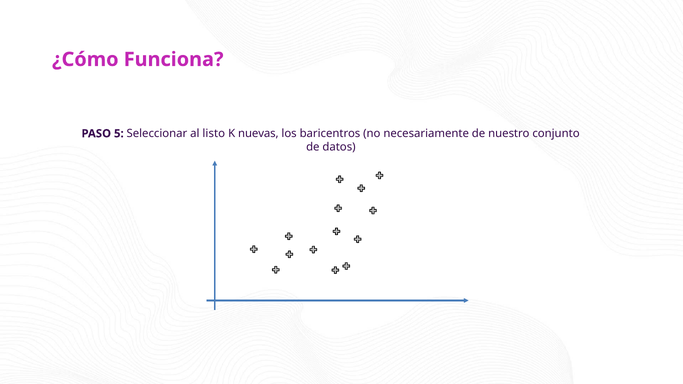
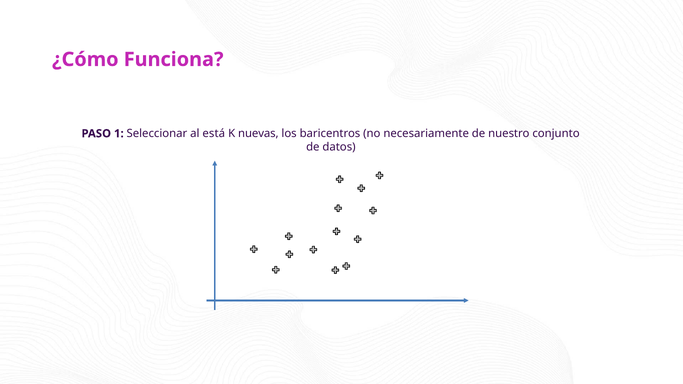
5: 5 -> 1 (119, 134)
listo: listo -> está (214, 134)
